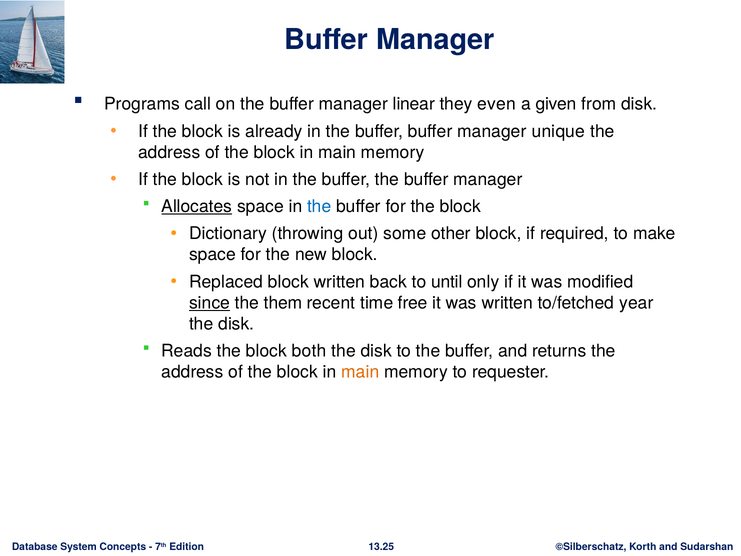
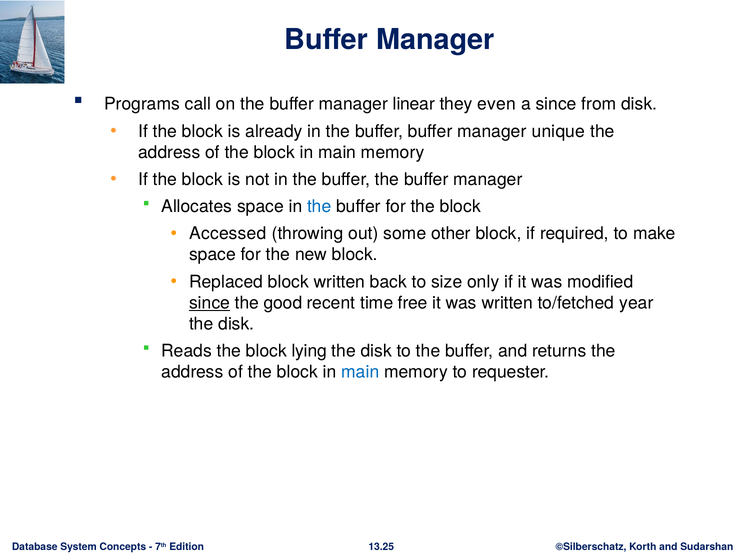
a given: given -> since (556, 104)
Allocates underline: present -> none (197, 206)
Dictionary: Dictionary -> Accessed (228, 234)
until: until -> size (447, 282)
them: them -> good (283, 303)
both: both -> lying (309, 351)
main colour: orange -> blue (360, 372)
